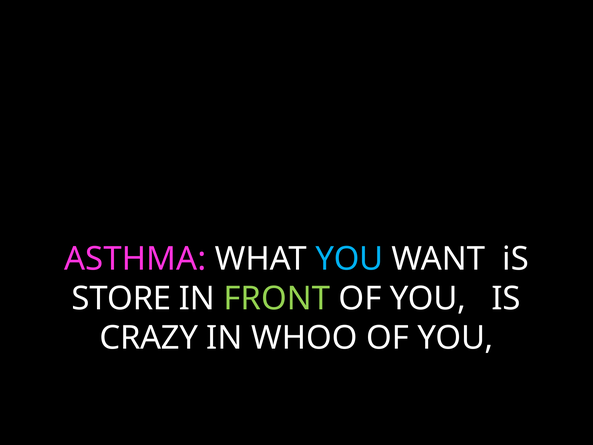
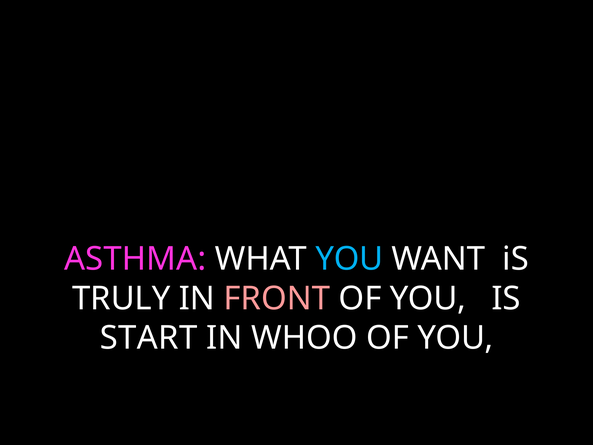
STORE: STORE -> TRULY (121, 298)
FRONT colour: light green -> pink (277, 298)
CRAZY: CRAZY -> START (149, 338)
